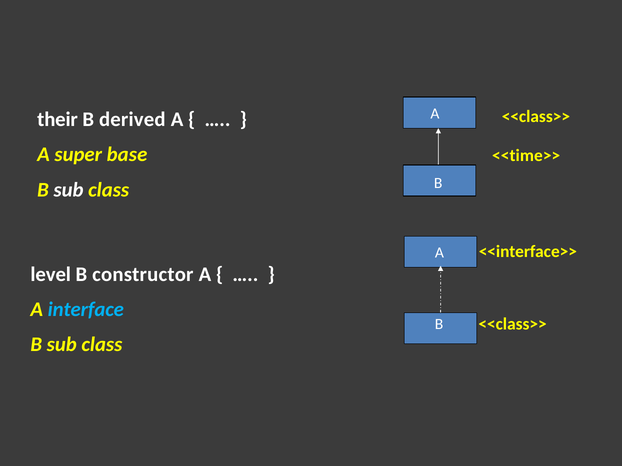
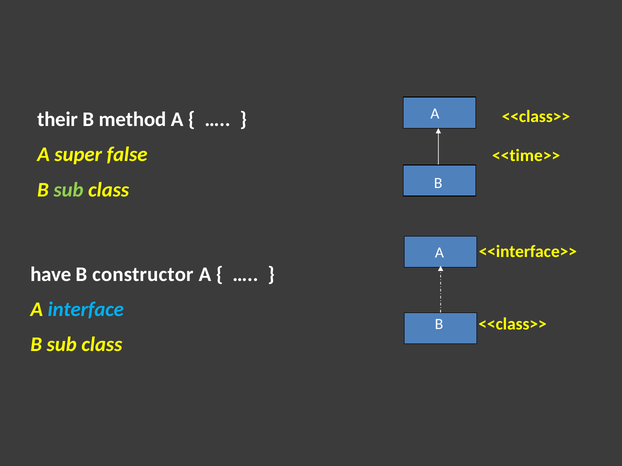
derived: derived -> method (132, 120)
base: base -> false (127, 155)
sub colour: white -> light green (69, 190)
level: level -> have (51, 274)
